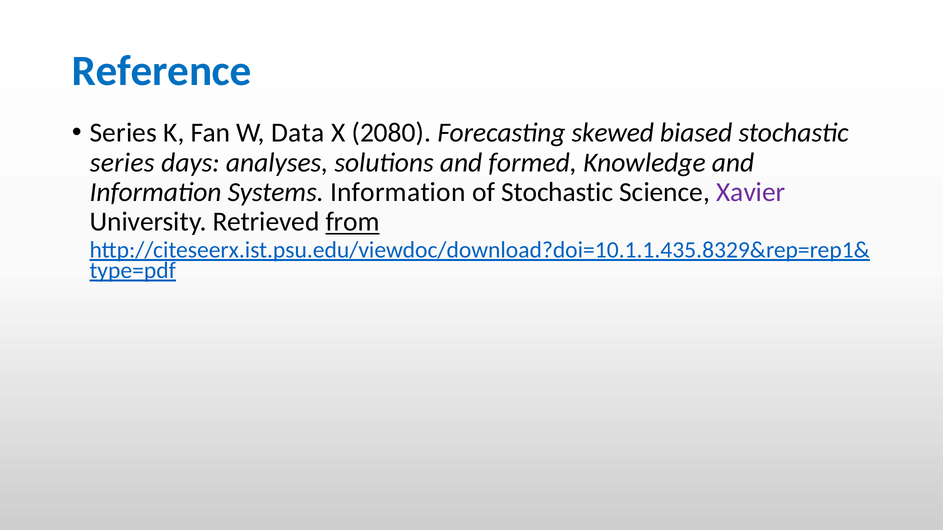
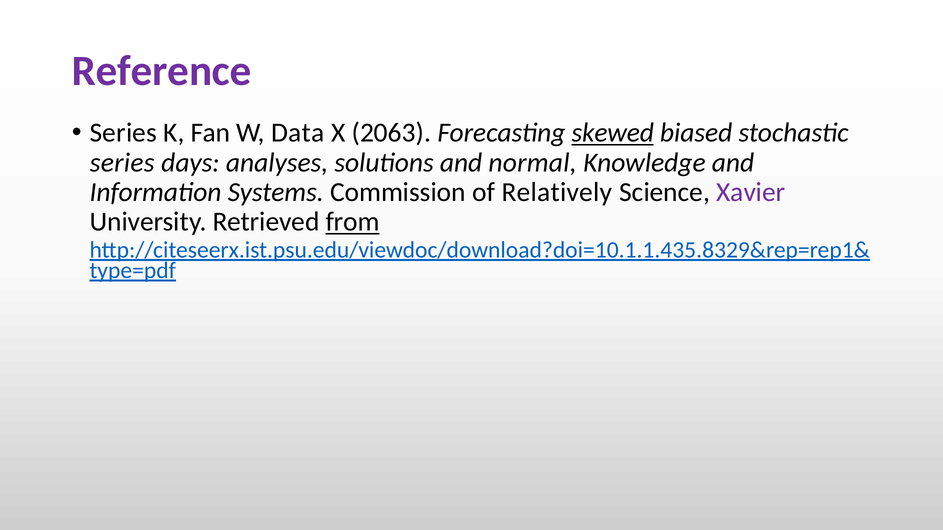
Reference colour: blue -> purple (162, 71)
2080: 2080 -> 2063 (391, 133)
skewed underline: none -> present (613, 133)
formed: formed -> normal (533, 163)
Systems Information: Information -> Commission (398, 192)
of Stochastic: Stochastic -> Relatively (557, 192)
